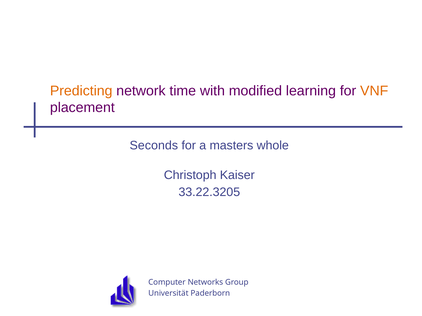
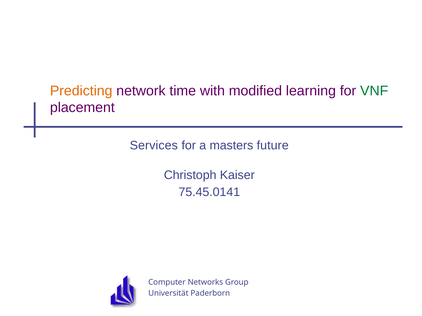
VNF colour: orange -> green (374, 91)
Seconds: Seconds -> Services (154, 146)
whole: whole -> future (273, 146)
33.22.3205: 33.22.3205 -> 75.45.0141 (209, 193)
